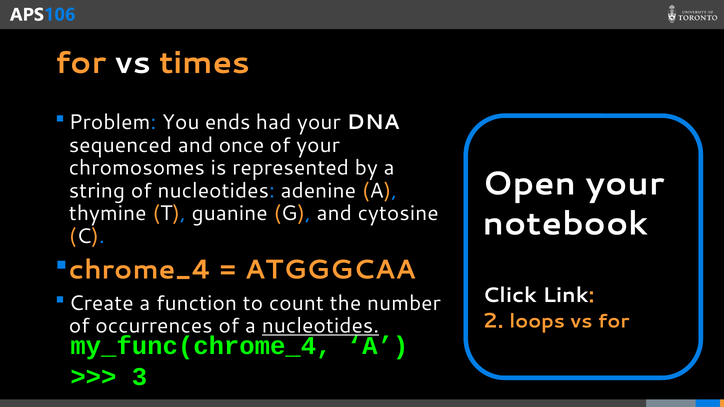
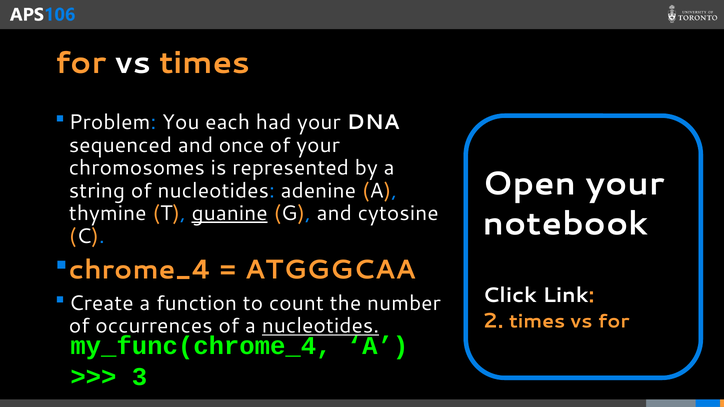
ends: ends -> each (228, 122)
guanine underline: none -> present (230, 213)
2 loops: loops -> times (537, 321)
